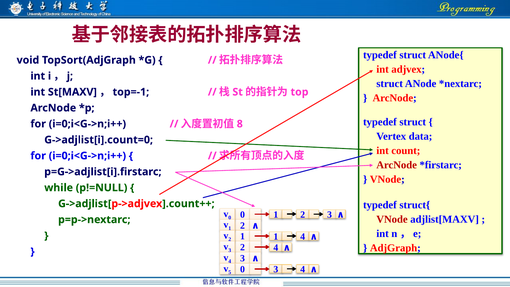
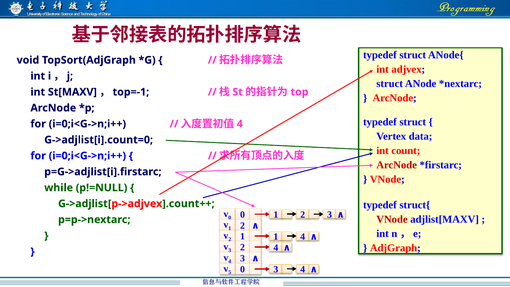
8: 8 -> 4 (240, 124)
